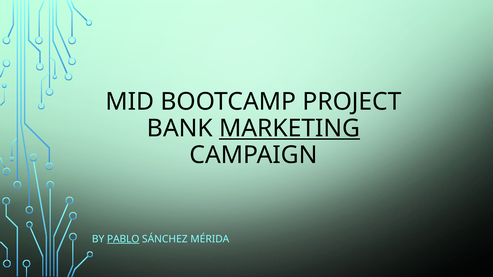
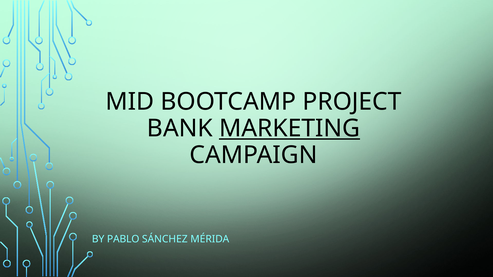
PABLO underline: present -> none (123, 239)
